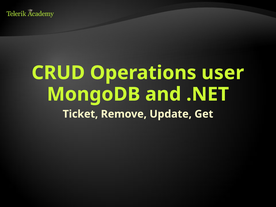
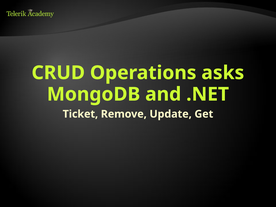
user: user -> asks (223, 73)
